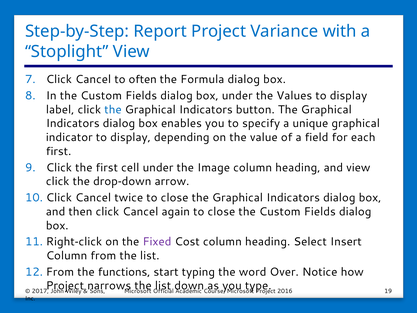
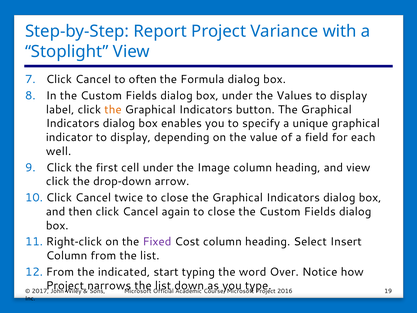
the colour: blue -> orange (113, 109)
first: first -> well (59, 151)
functions: functions -> indicated (124, 272)
